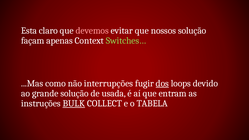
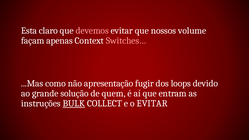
nossos solução: solução -> volume (192, 31)
Switches… colour: light green -> pink (126, 41)
interrupções: interrupções -> apresentação (109, 83)
dos underline: present -> none (162, 83)
usada: usada -> quem (114, 93)
o TABELA: TABELA -> EVITAR (152, 104)
